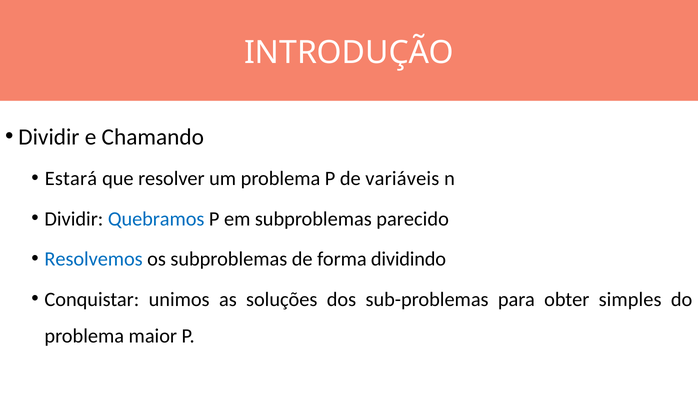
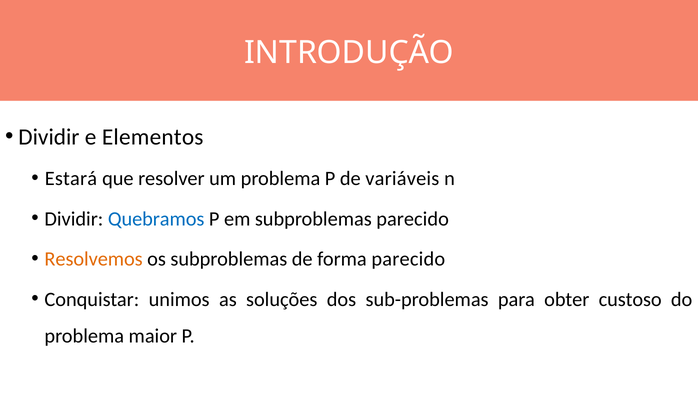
Chamando: Chamando -> Elementos (153, 137)
Resolvemos colour: blue -> orange (94, 259)
forma dividindo: dividindo -> parecido (408, 259)
simples: simples -> custoso (630, 299)
